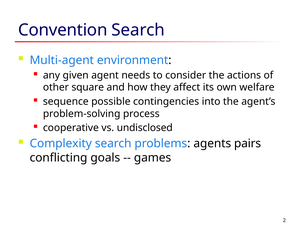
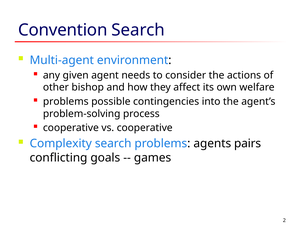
square: square -> bishop (88, 87)
sequence: sequence -> problems (66, 102)
vs undisclosed: undisclosed -> cooperative (145, 128)
